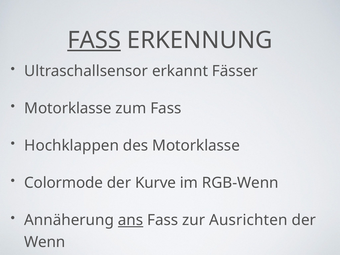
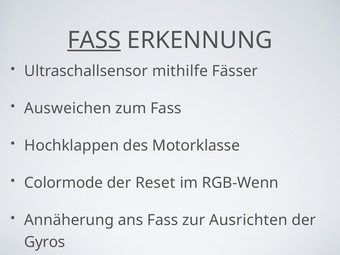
erkannt: erkannt -> mithilfe (180, 71)
Motorklasse: Motorklasse -> Ausweichen (68, 108)
Kurve: Kurve -> Reset (155, 183)
ans underline: present -> none (131, 220)
Wenn: Wenn -> Gyros (45, 242)
